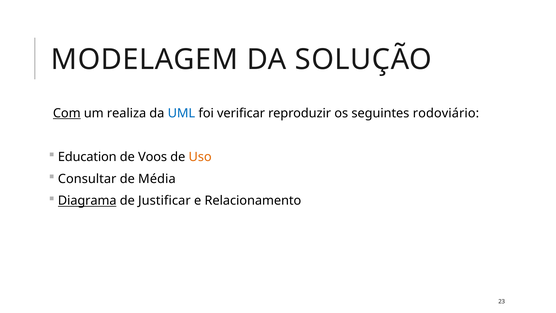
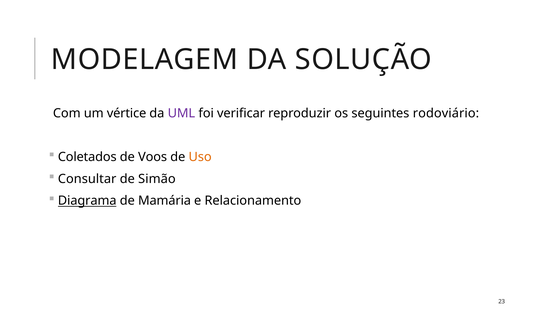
Com underline: present -> none (67, 113)
realiza: realiza -> vértice (127, 113)
UML colour: blue -> purple (181, 113)
Education: Education -> Coletados (87, 157)
Média: Média -> Simão (157, 179)
Justificar: Justificar -> Mamária (165, 201)
